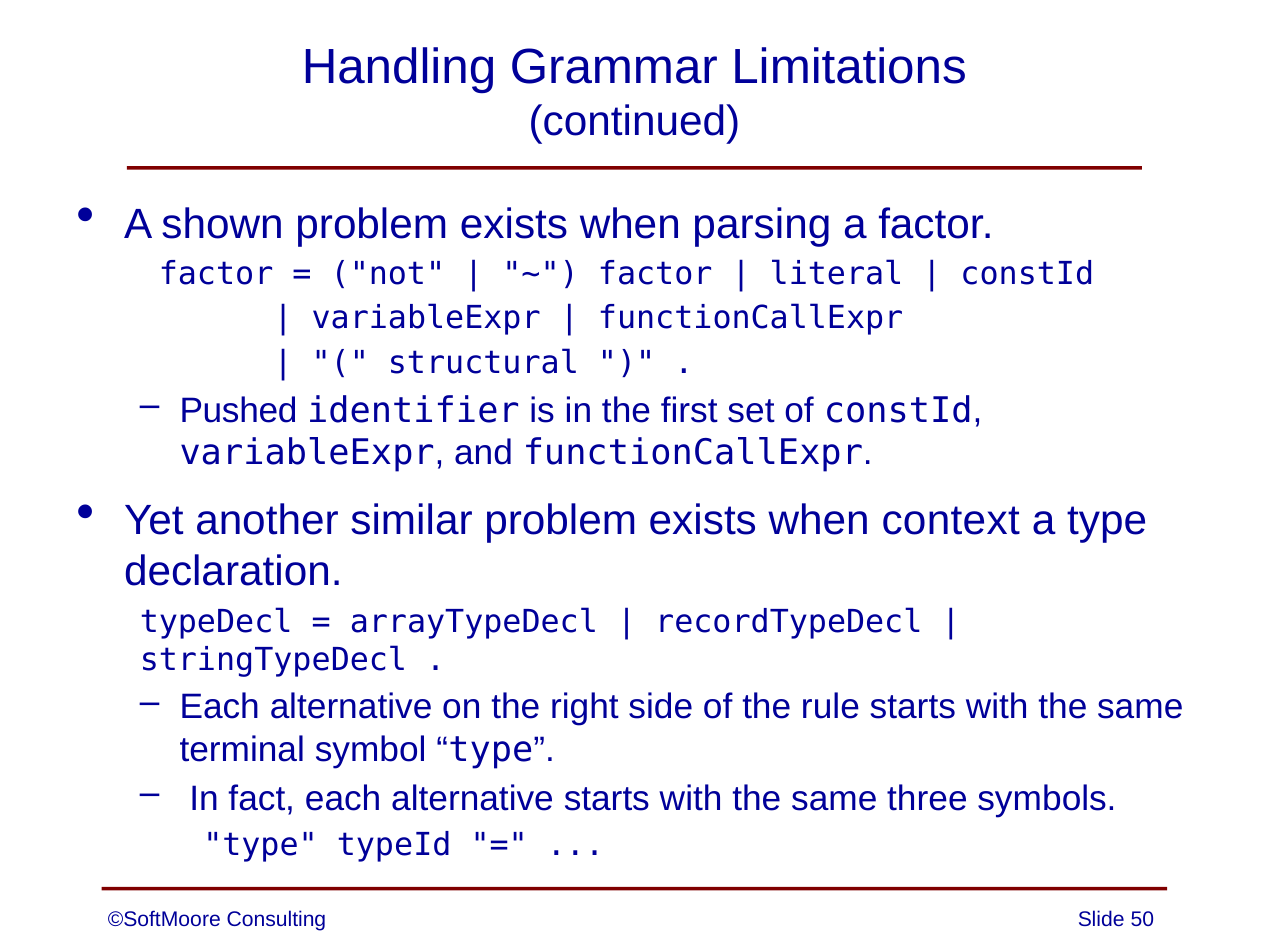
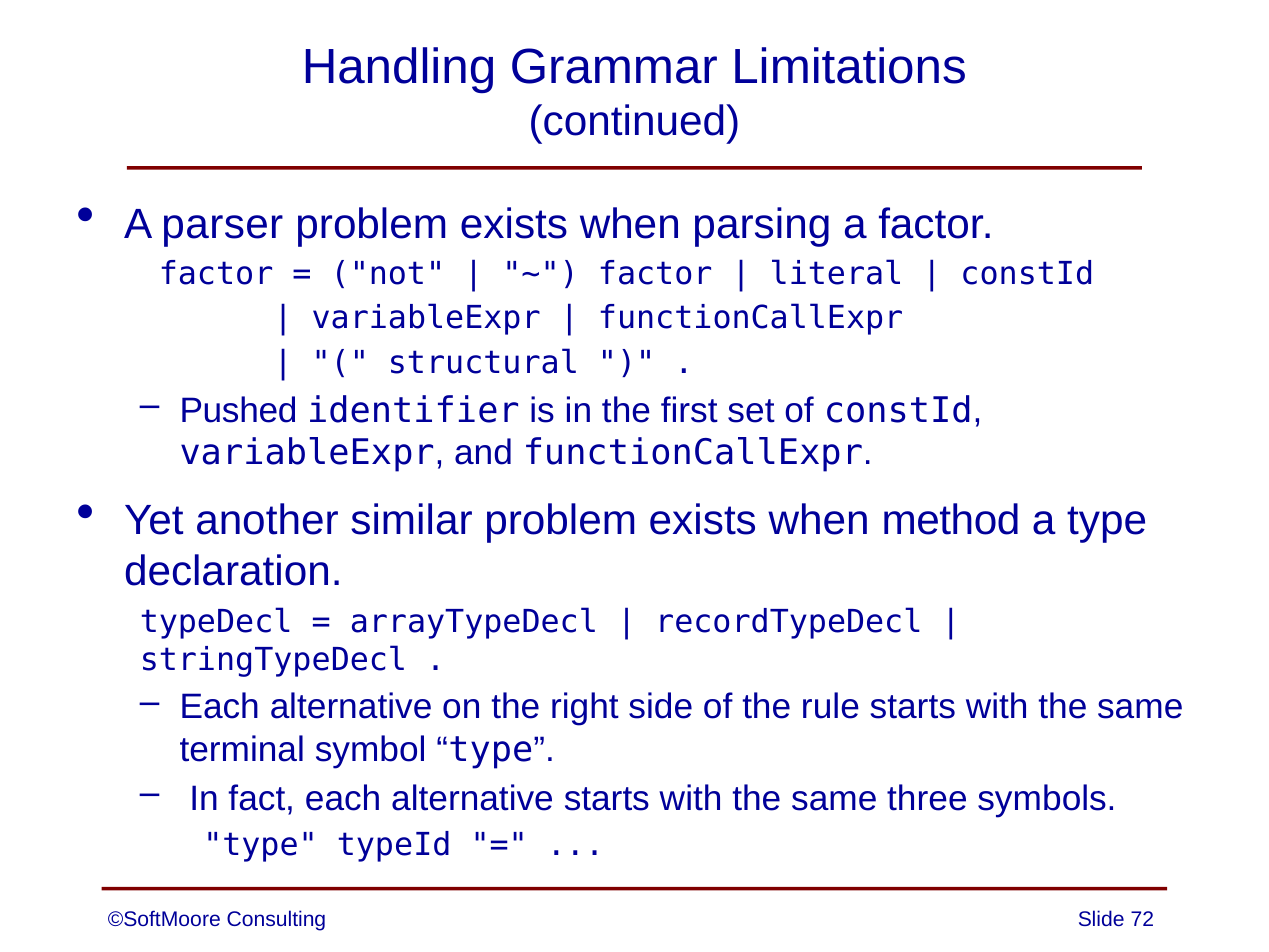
shown: shown -> parser (222, 224)
context: context -> method (951, 521)
50: 50 -> 72 (1142, 919)
